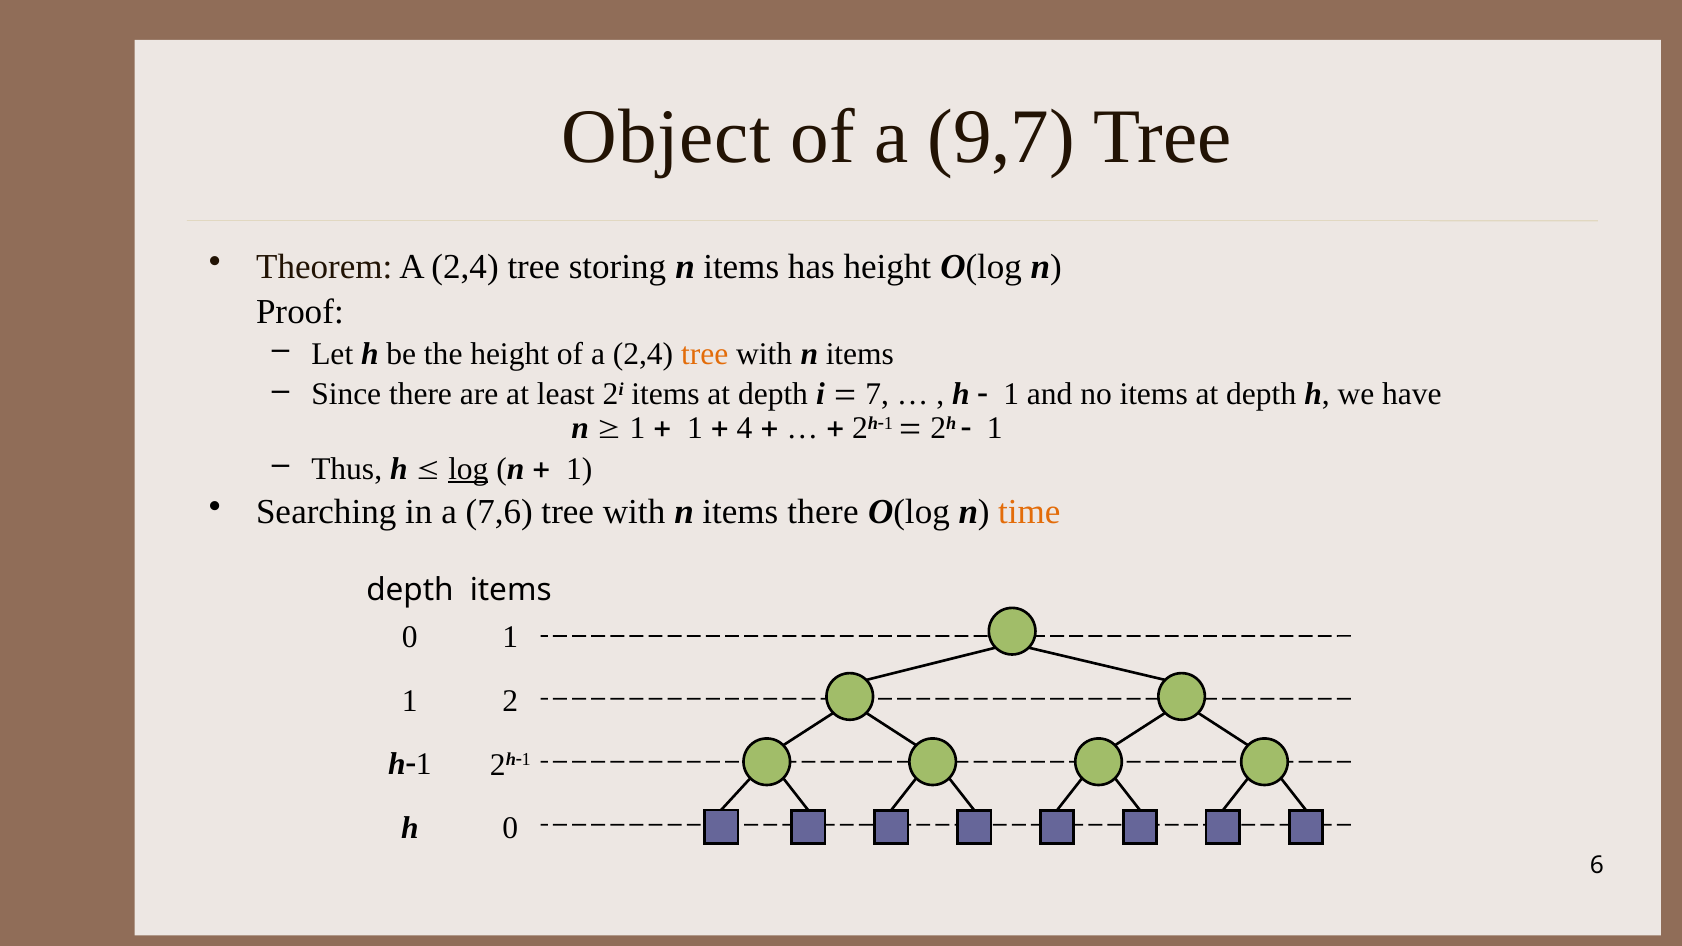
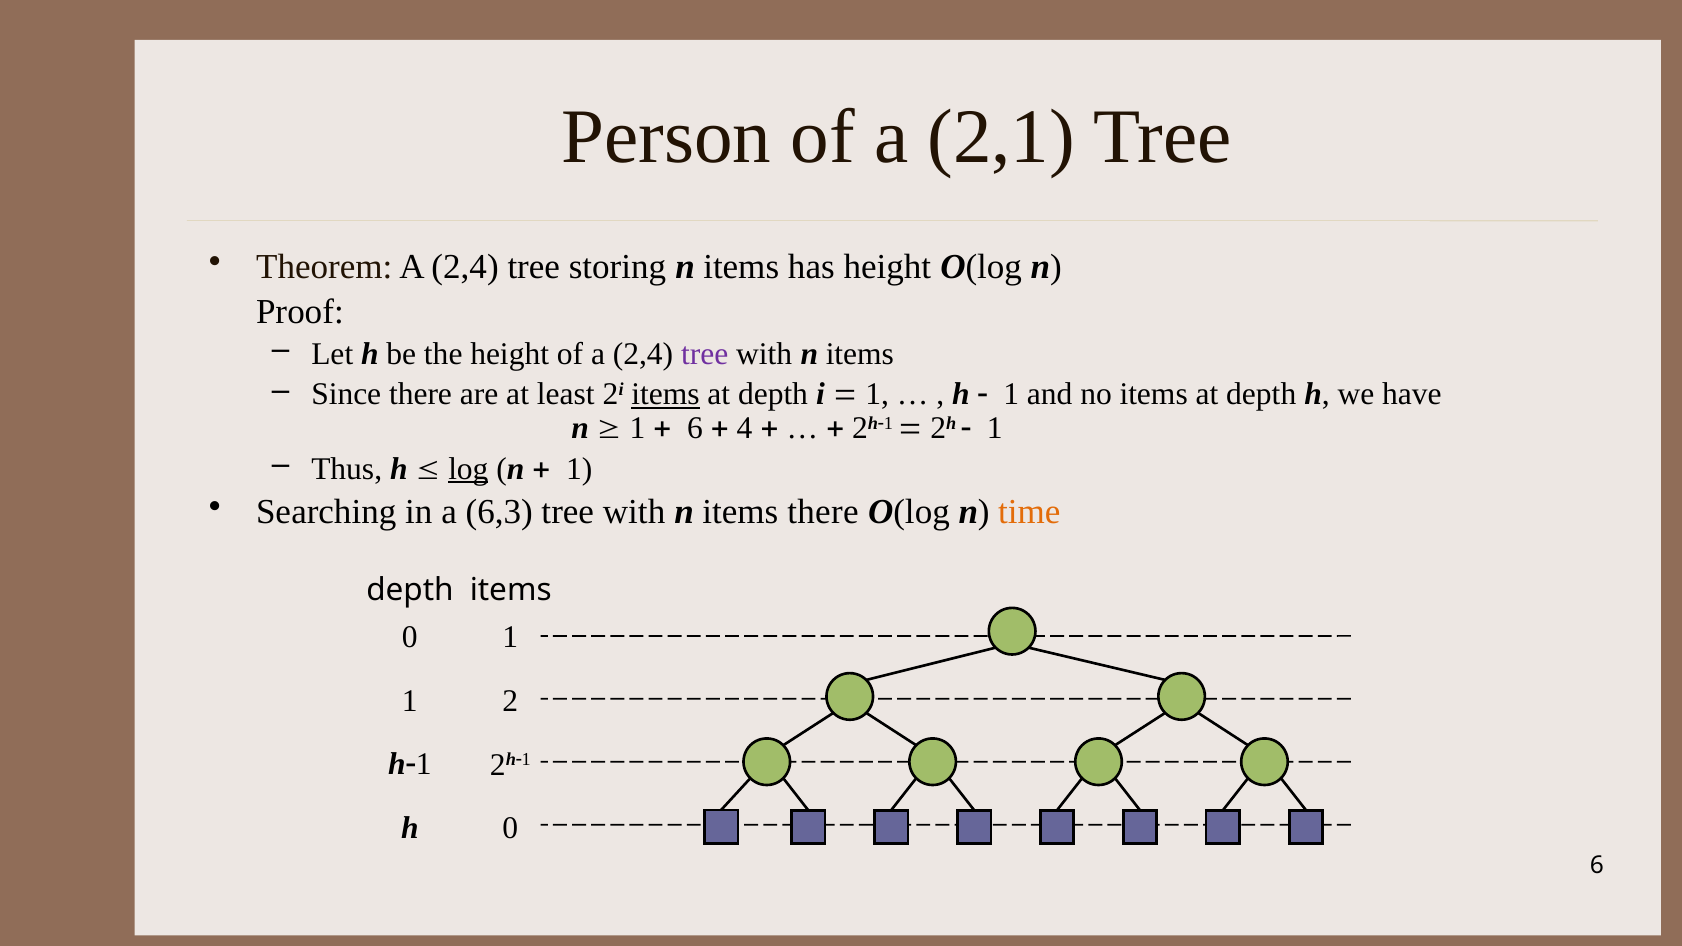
Object: Object -> Person (666, 137)
9,7: 9,7 -> 2,1 (1001, 137)
tree colour: orange -> purple (705, 354)
items underline: none -> present (666, 394)
7: 7 -> 1 (877, 394)
1: 1 -> 6 (695, 428)
7,6: 7,6 -> 6,3 (499, 512)
